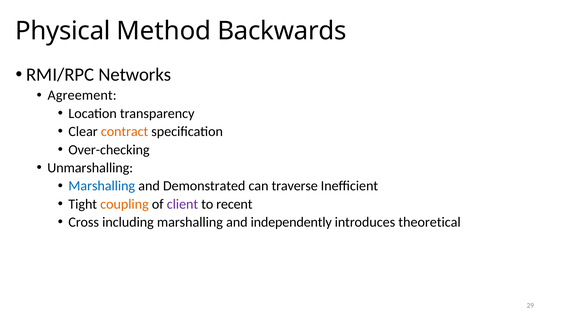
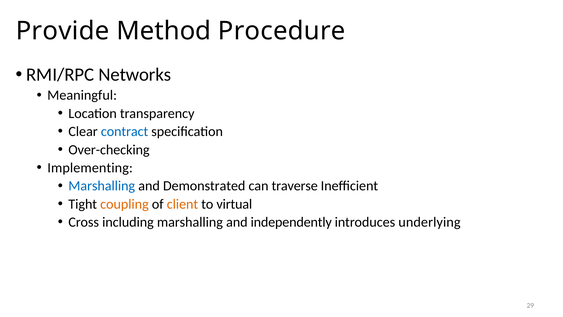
Physical: Physical -> Provide (63, 31)
Backwards: Backwards -> Procedure (282, 31)
Agreement: Agreement -> Meaningful (82, 95)
contract colour: orange -> blue (125, 131)
Unmarshalling: Unmarshalling -> Implementing (90, 168)
client colour: purple -> orange (182, 204)
recent: recent -> virtual (234, 204)
theoretical: theoretical -> underlying (429, 222)
